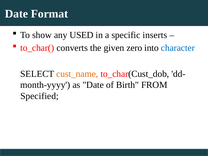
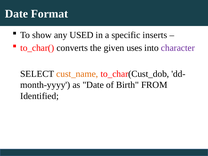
zero: zero -> uses (134, 48)
character colour: blue -> purple (178, 48)
Specified: Specified -> Identified (40, 96)
